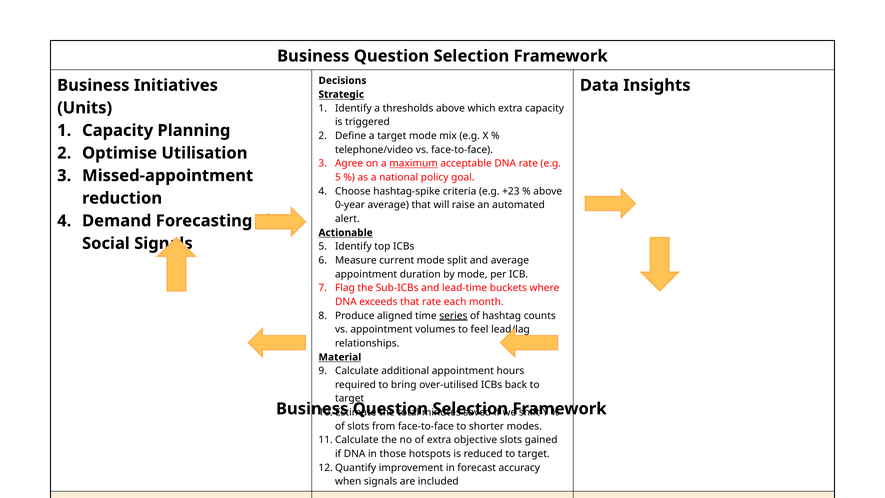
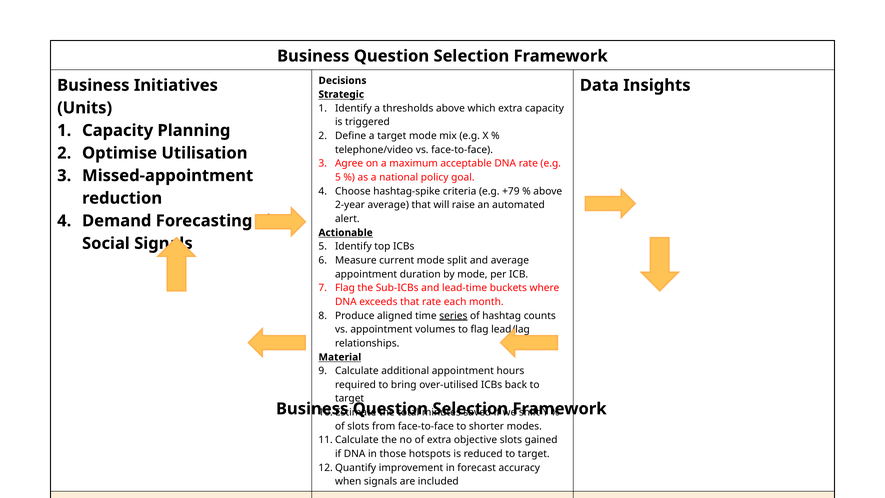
maximum underline: present -> none (414, 163)
+23: +23 -> +79 (511, 191)
0-year: 0-year -> 2-year (350, 205)
to feel: feel -> flag (480, 329)
